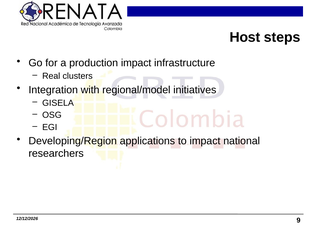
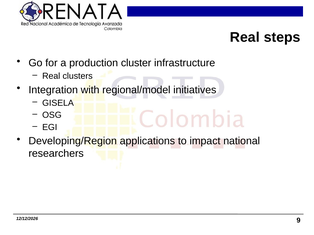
Host: Host -> Real (245, 37)
production impact: impact -> cluster (136, 63)
